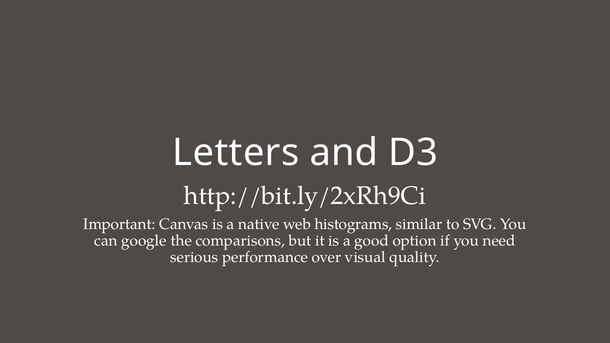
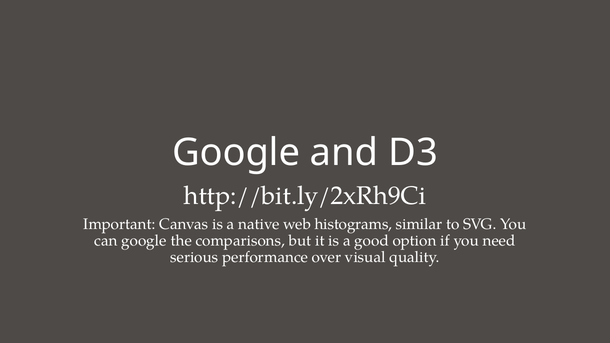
Letters: Letters -> Google (236, 152)
